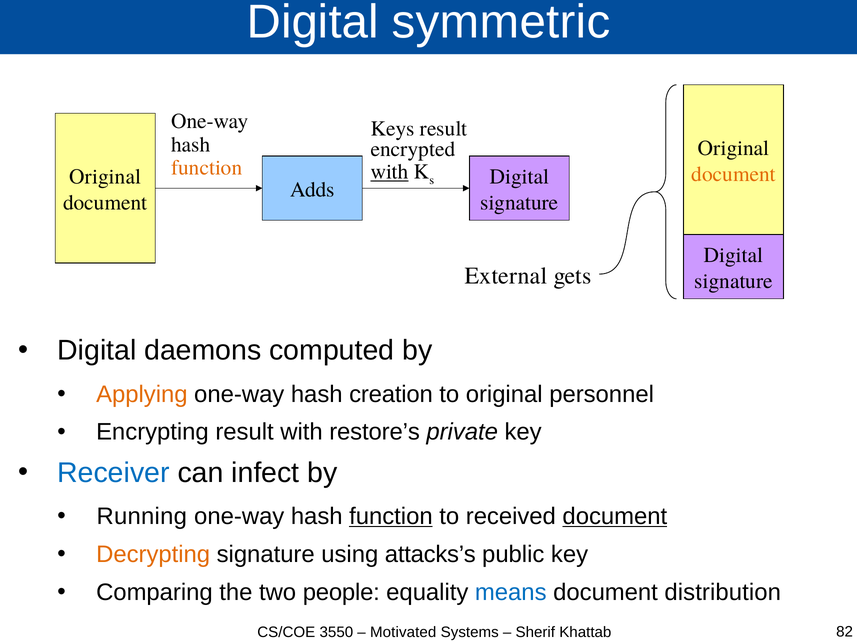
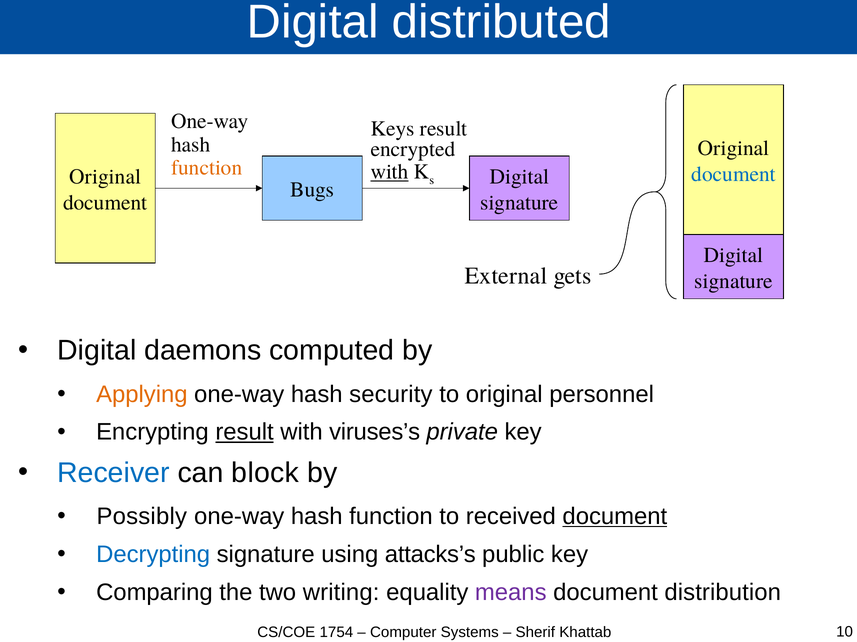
symmetric: symmetric -> distributed (501, 22)
document colour: orange -> blue (734, 174)
Adds: Adds -> Bugs (312, 190)
creation: creation -> security (391, 395)
result underline: none -> present (245, 433)
restore’s: restore’s -> viruses’s (375, 433)
infect: infect -> block (265, 473)
Running: Running -> Possibly (142, 517)
function underline: present -> none (391, 517)
Decrypting colour: orange -> blue (153, 555)
people: people -> writing (341, 593)
means colour: blue -> purple (511, 593)
3550: 3550 -> 1754 (336, 633)
Motivated: Motivated -> Computer (403, 633)
82: 82 -> 10 (845, 632)
